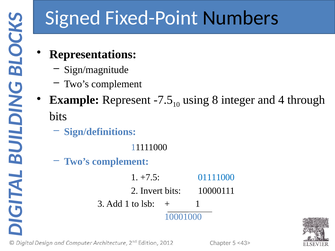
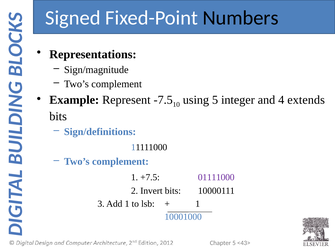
using 8: 8 -> 5 (215, 100)
through: through -> extends (306, 100)
01111000 colour: blue -> purple (216, 178)
